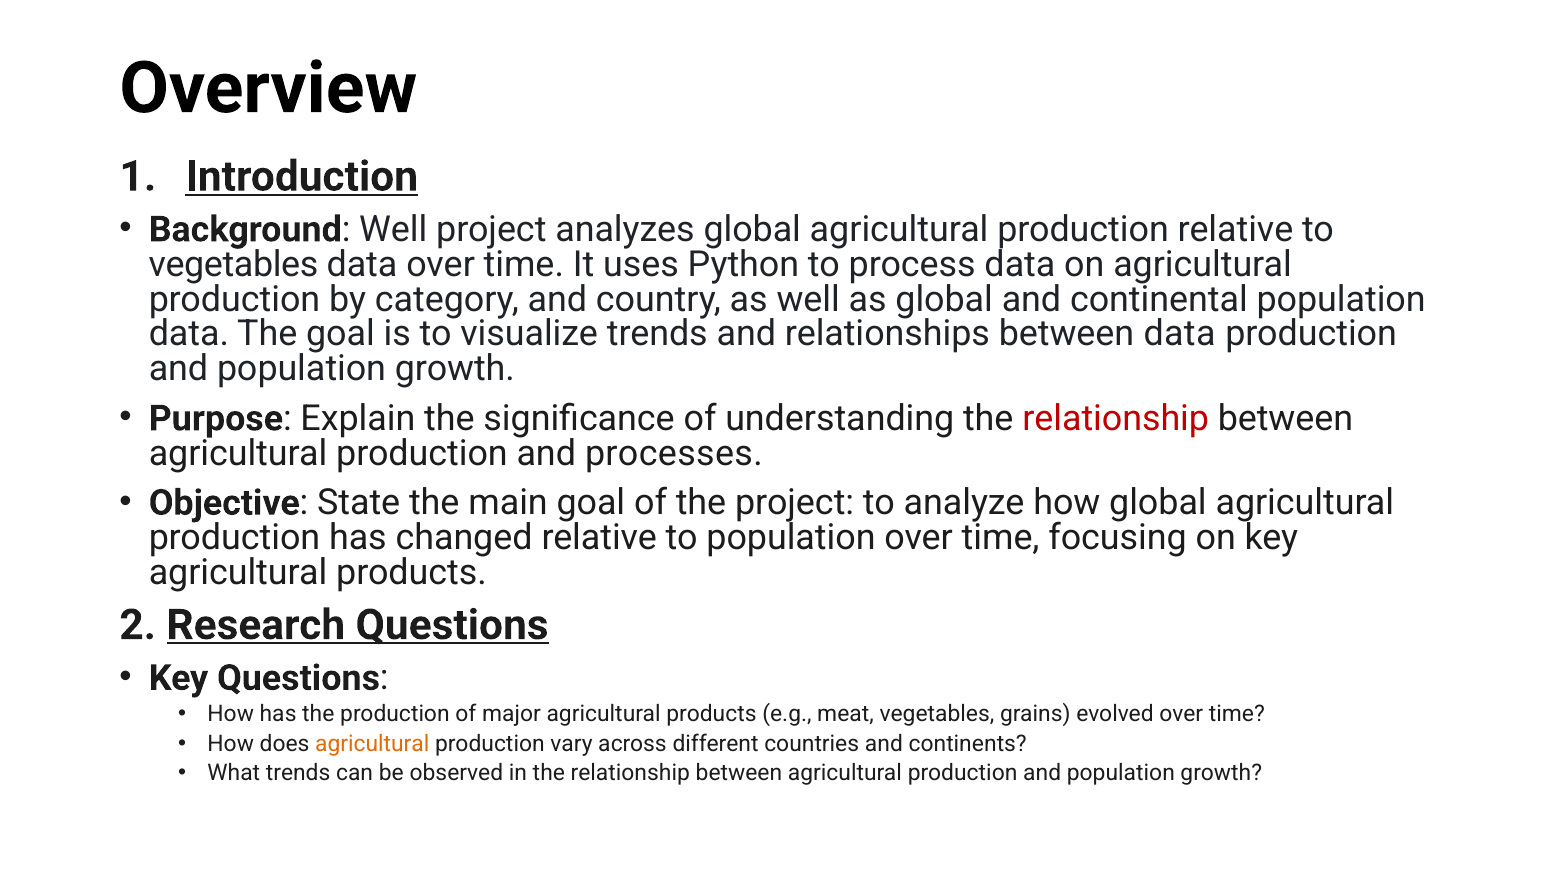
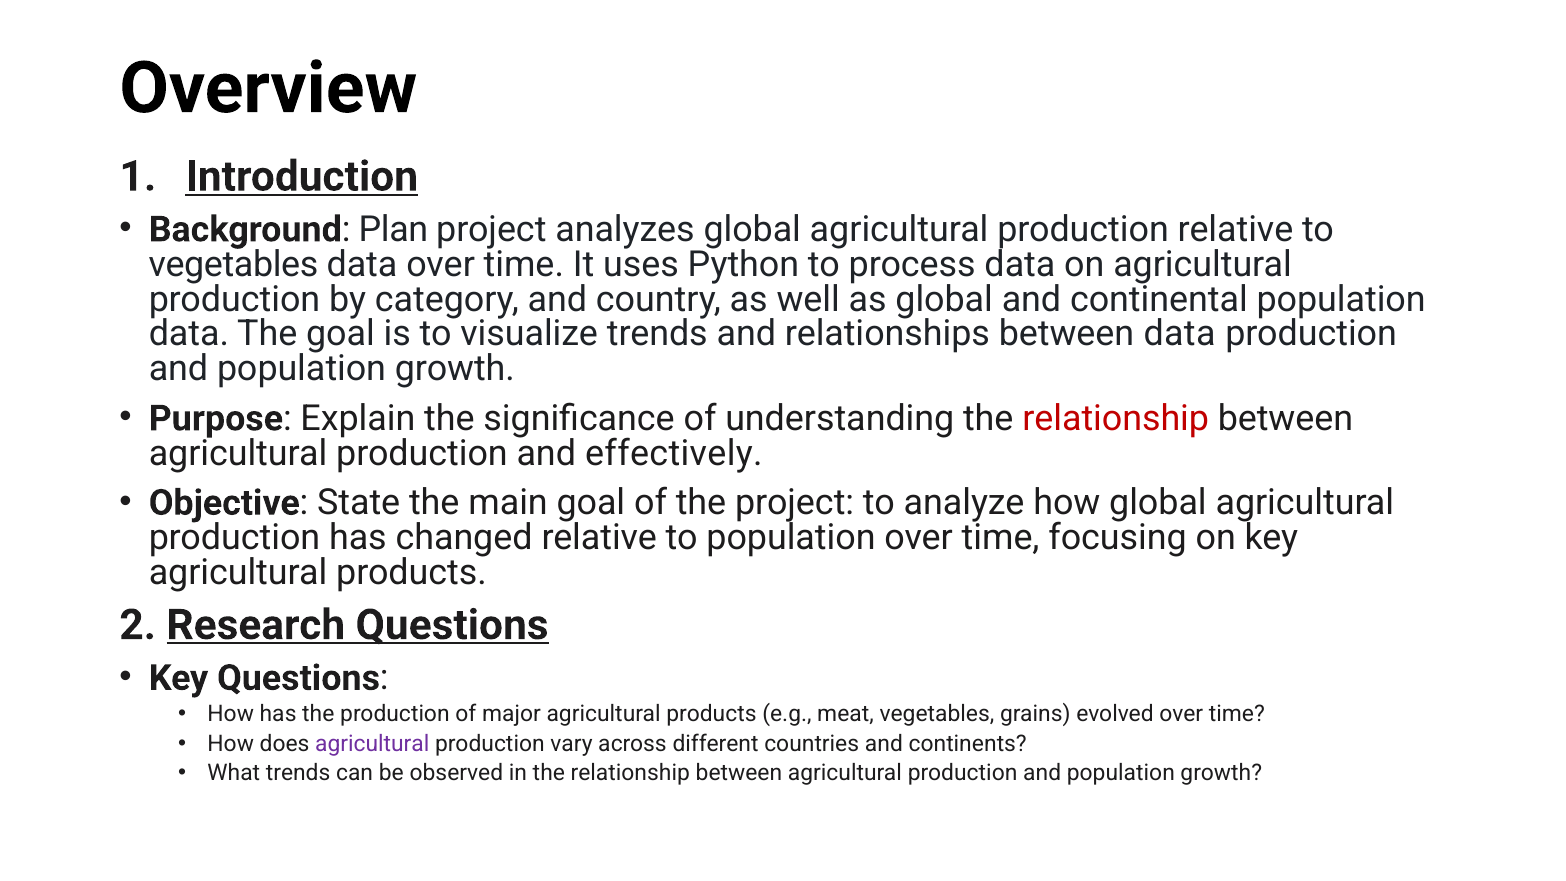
Background Well: Well -> Plan (393, 229)
processes: processes -> effectively (674, 453)
agricultural colour: orange -> purple (372, 744)
